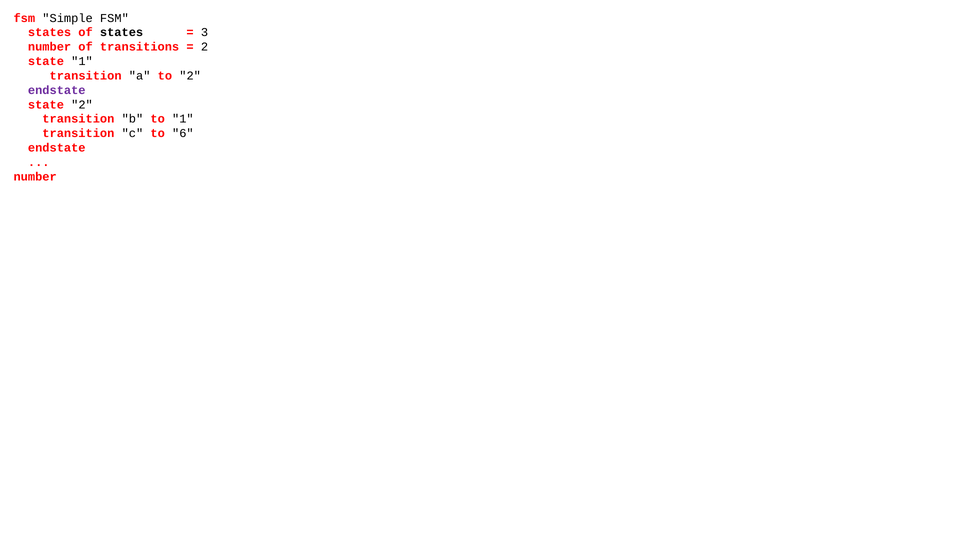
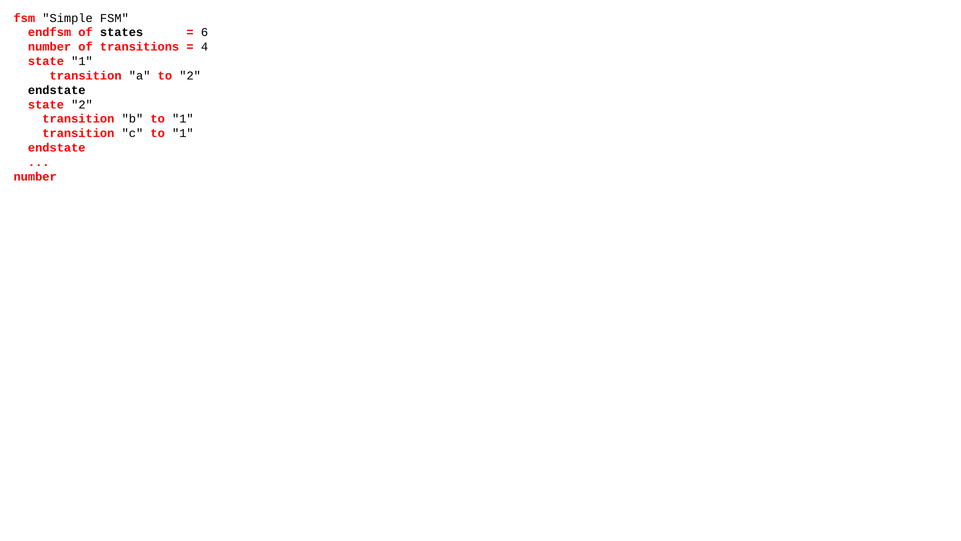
states: states -> endfsm (50, 32)
3: 3 -> 6 (205, 32)
2: 2 -> 4 (205, 47)
endstate colour: purple -> black (57, 90)
c to 6: 6 -> 1 (183, 133)
